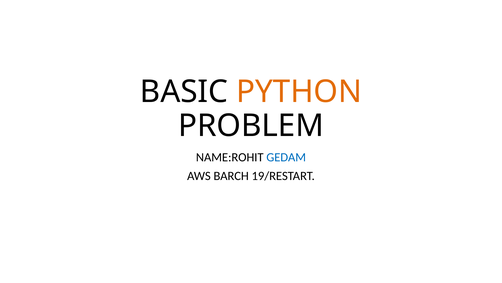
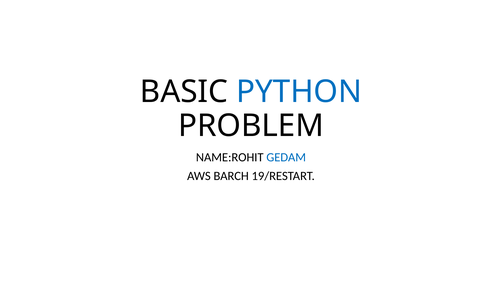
PYTHON colour: orange -> blue (299, 92)
